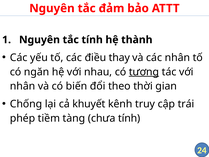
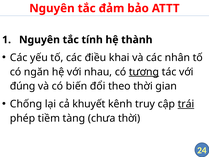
thay: thay -> khai (119, 57)
nhân: nhân -> đúng (23, 86)
trái underline: none -> present (186, 104)
chưa tính: tính -> thời (129, 118)
